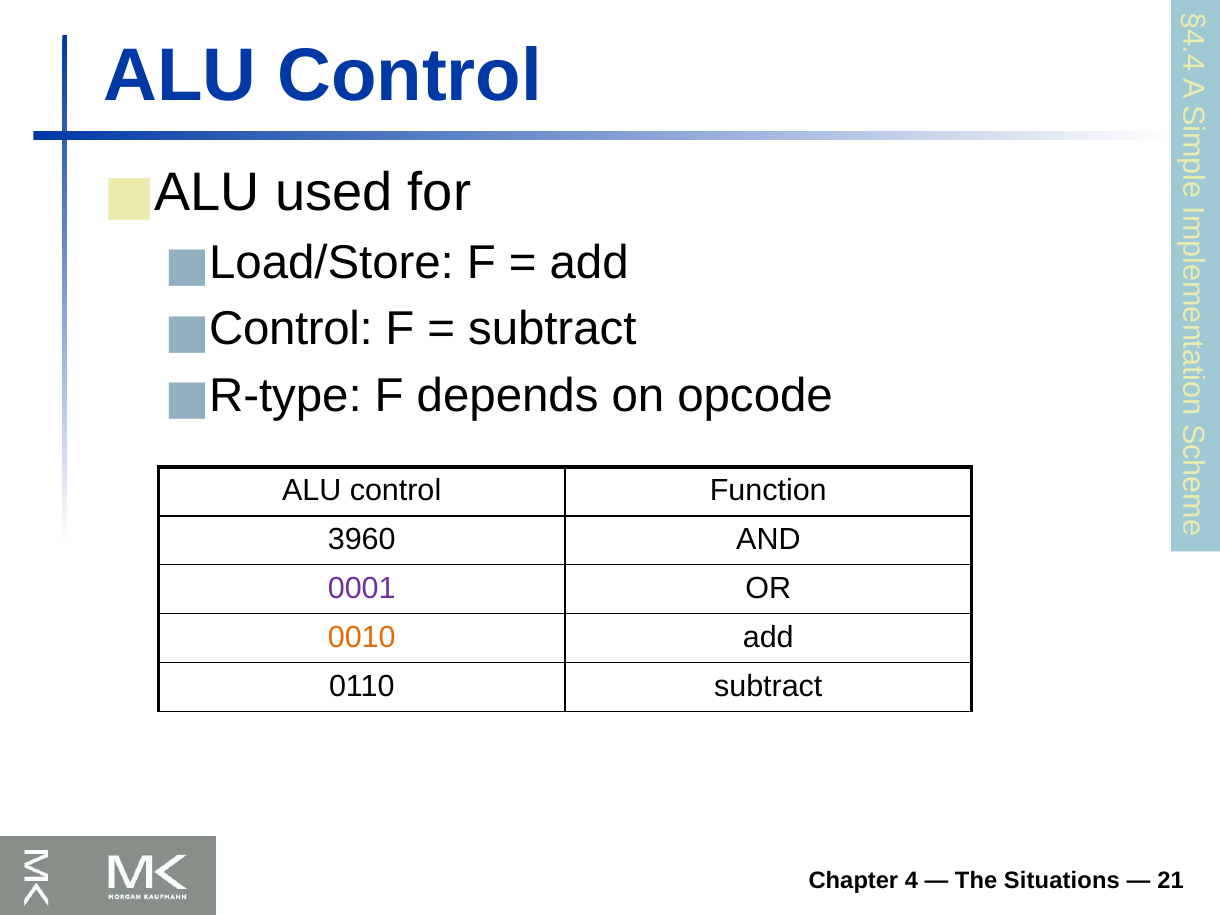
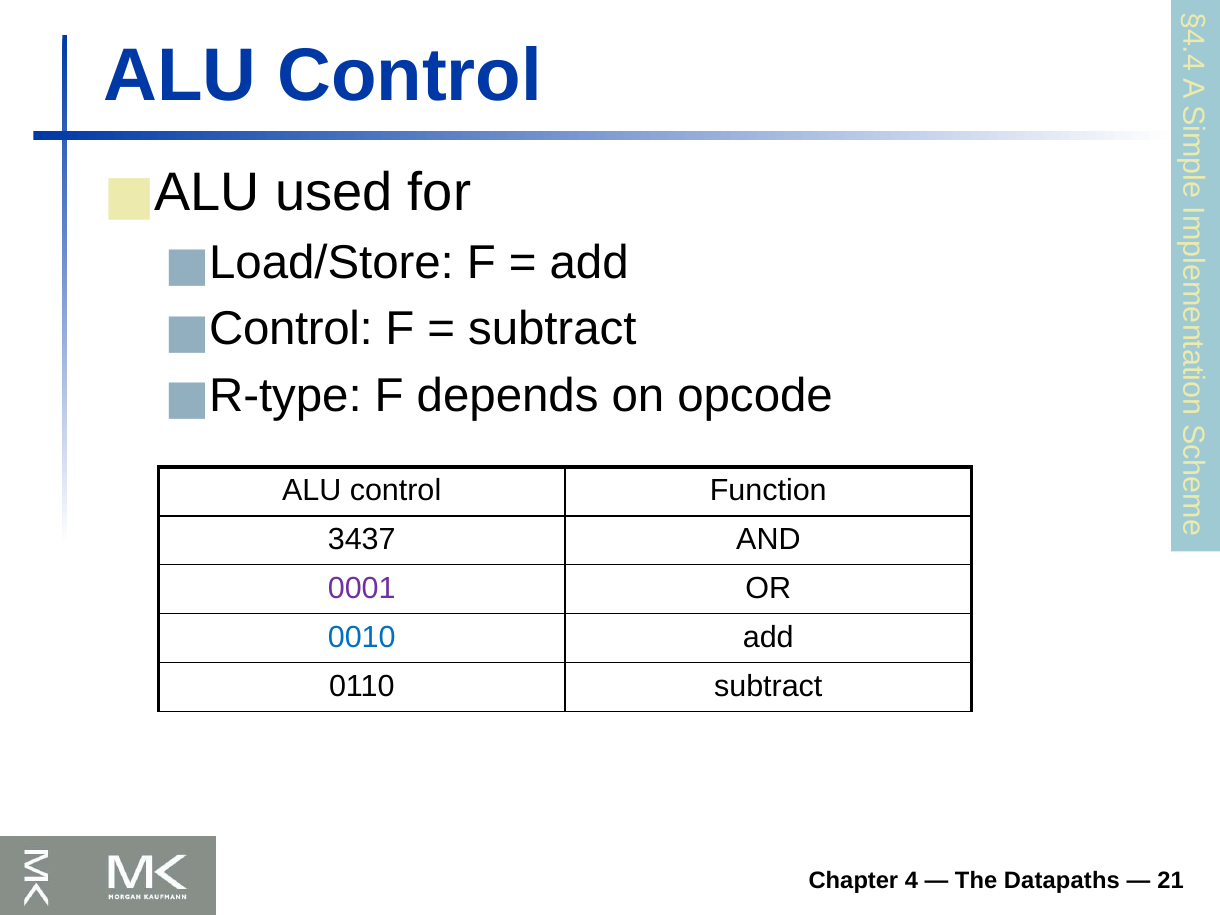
3960: 3960 -> 3437 (362, 540)
0010 colour: orange -> blue (362, 637)
Situations: Situations -> Datapaths (1062, 881)
